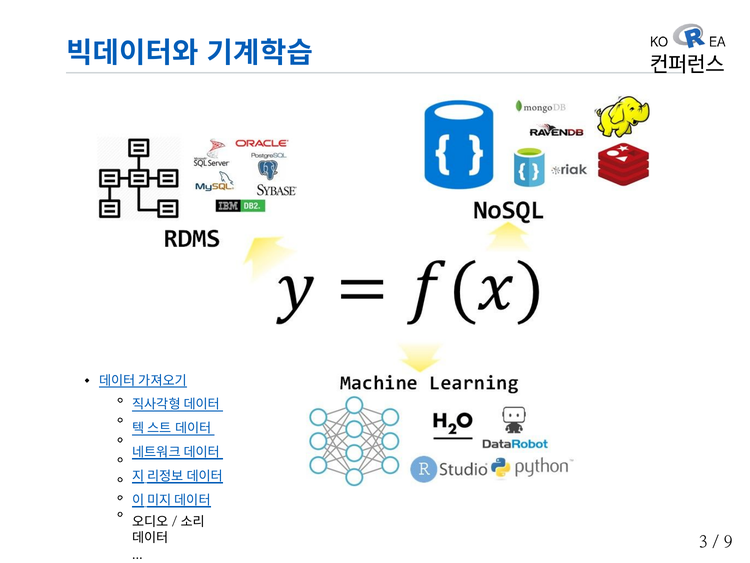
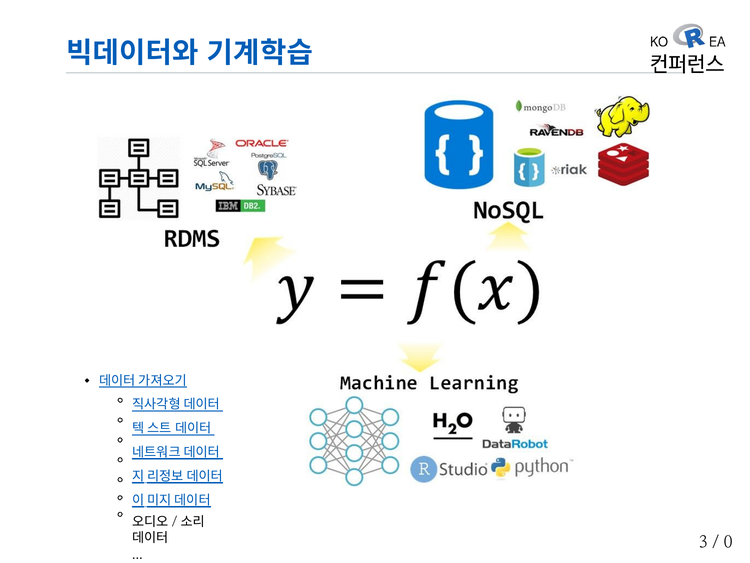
9: 9 -> 0 (728, 542)
